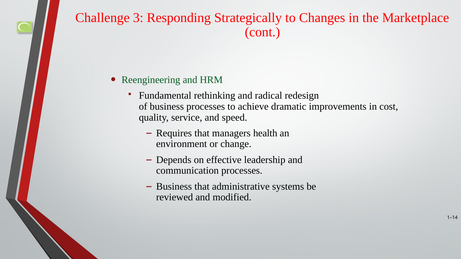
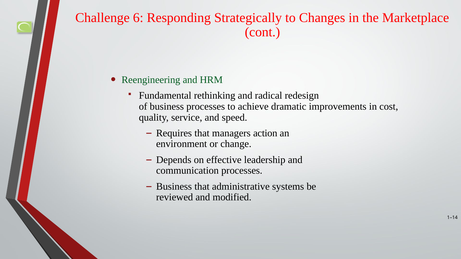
3: 3 -> 6 (138, 18)
health: health -> action (265, 133)
